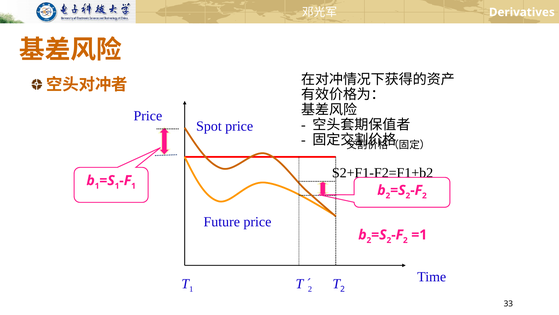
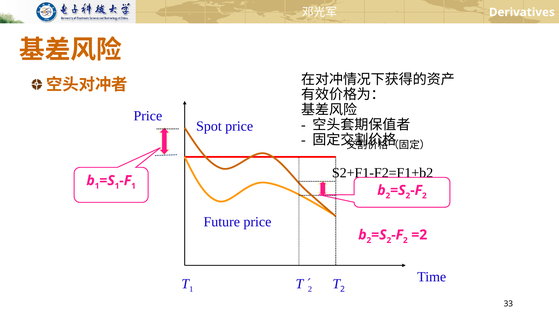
=1: =1 -> =2 (419, 234)
